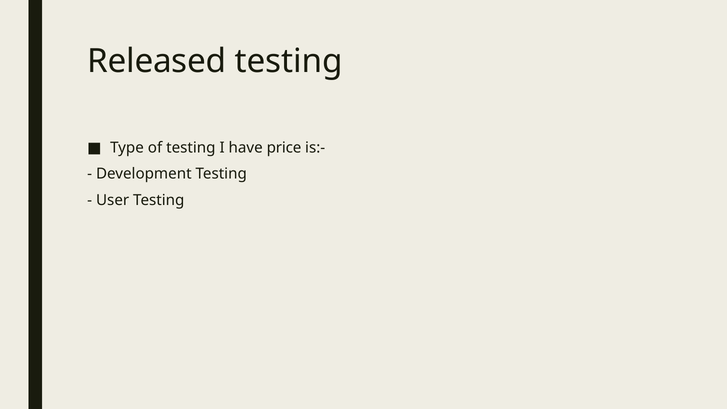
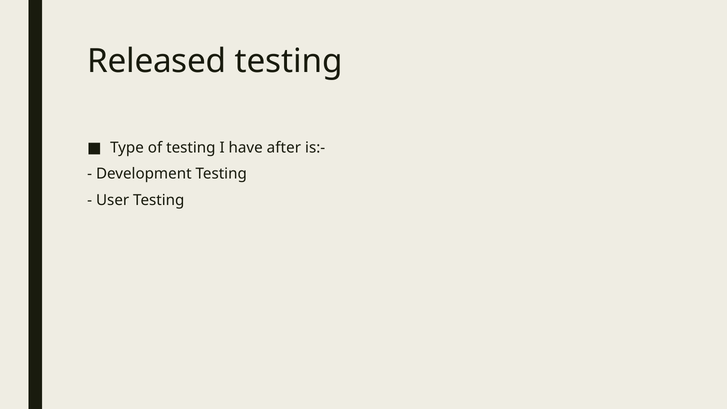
price: price -> after (284, 148)
